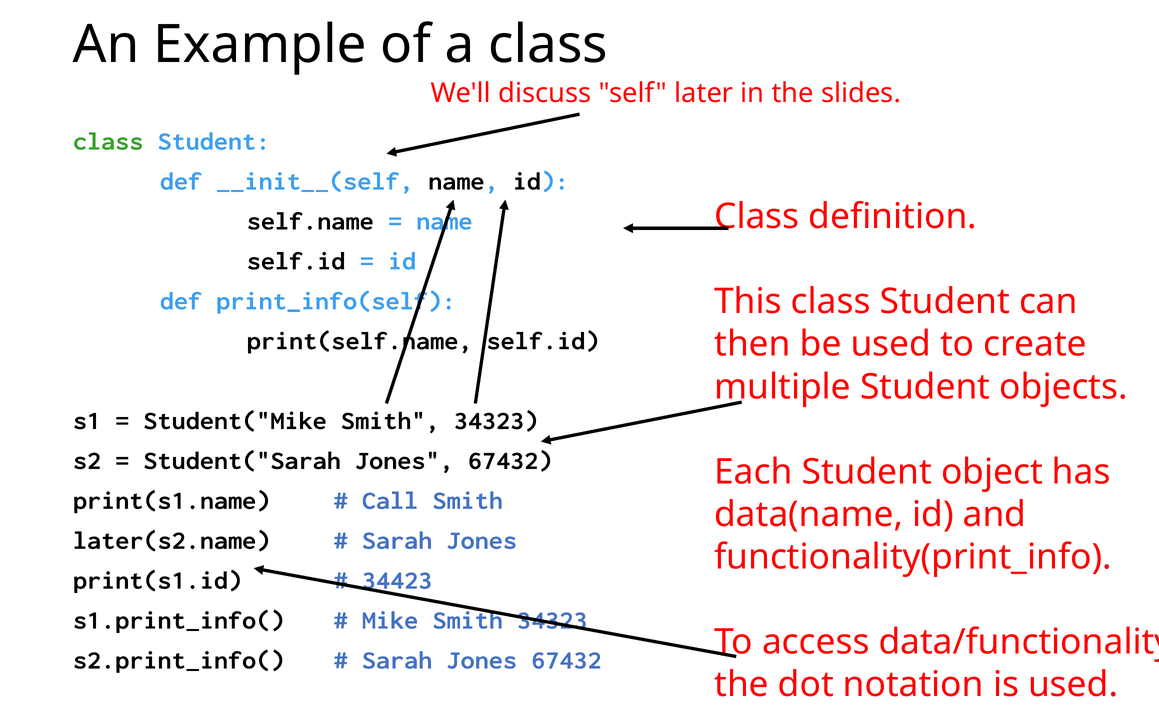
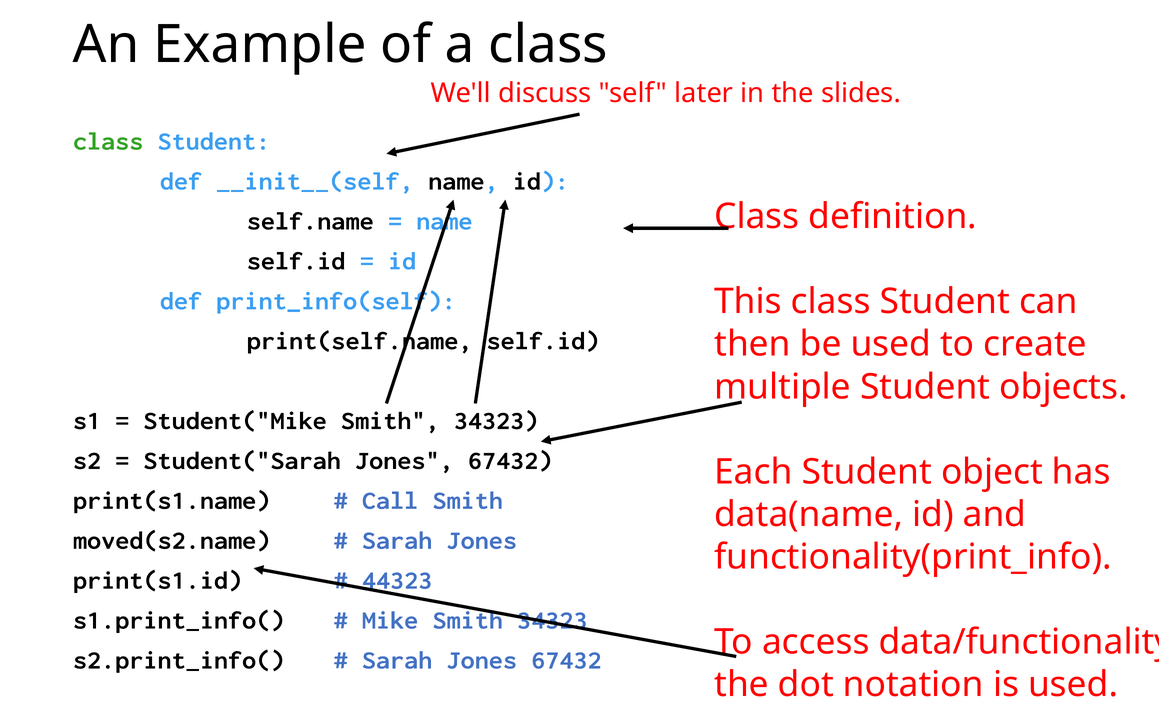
later(s2.name: later(s2.name -> moved(s2.name (172, 540)
34423: 34423 -> 44323 (397, 580)
